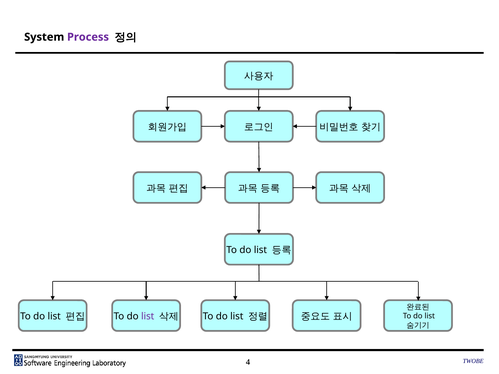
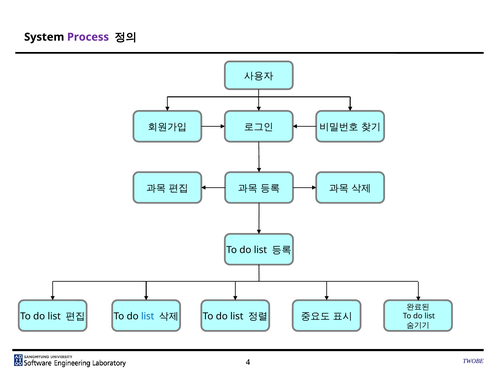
list colour: purple -> blue (148, 316)
